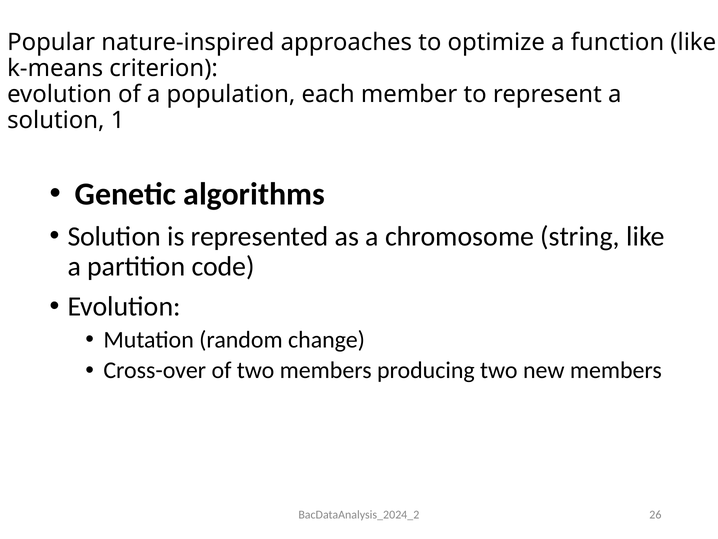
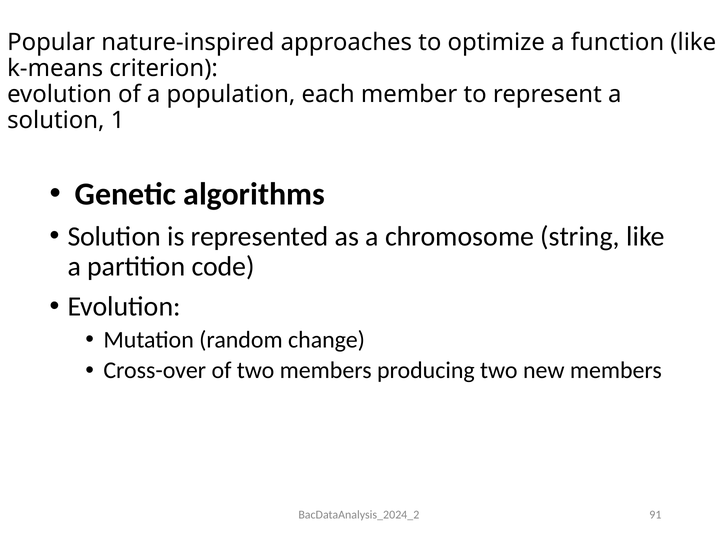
26: 26 -> 91 (655, 514)
